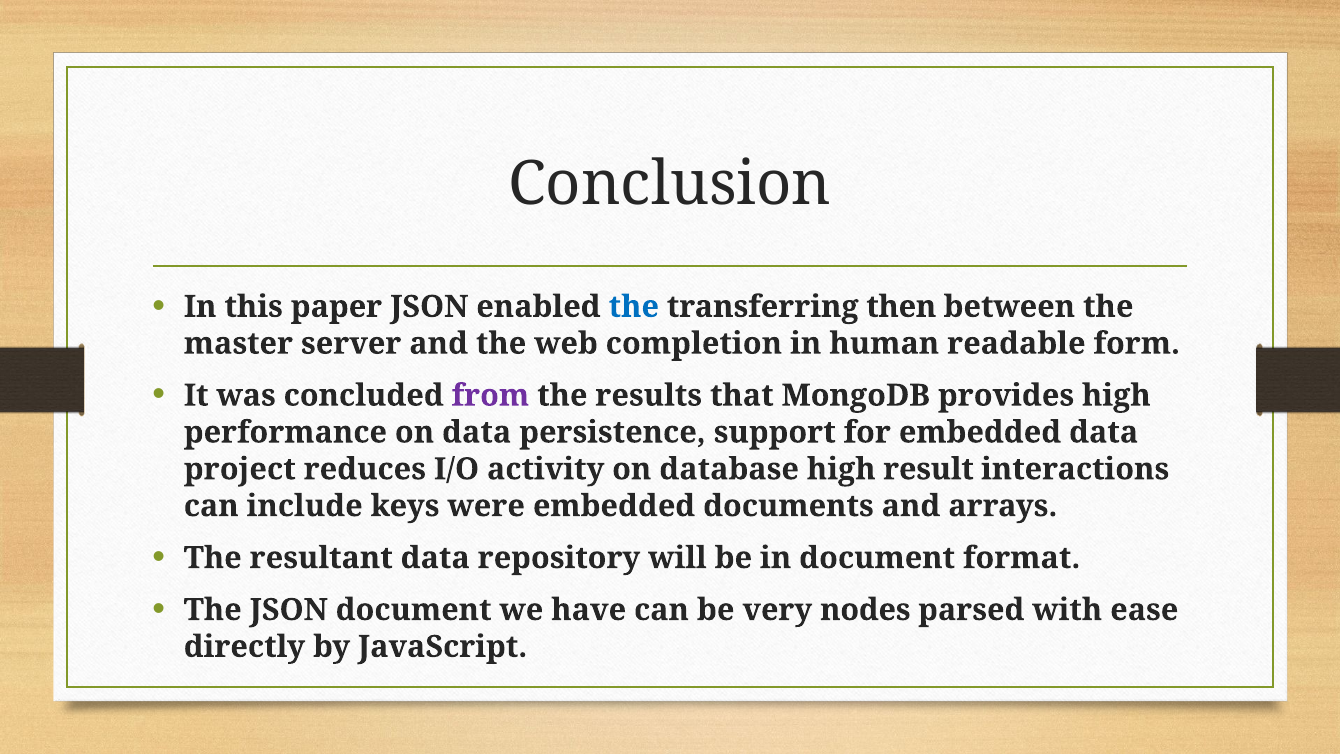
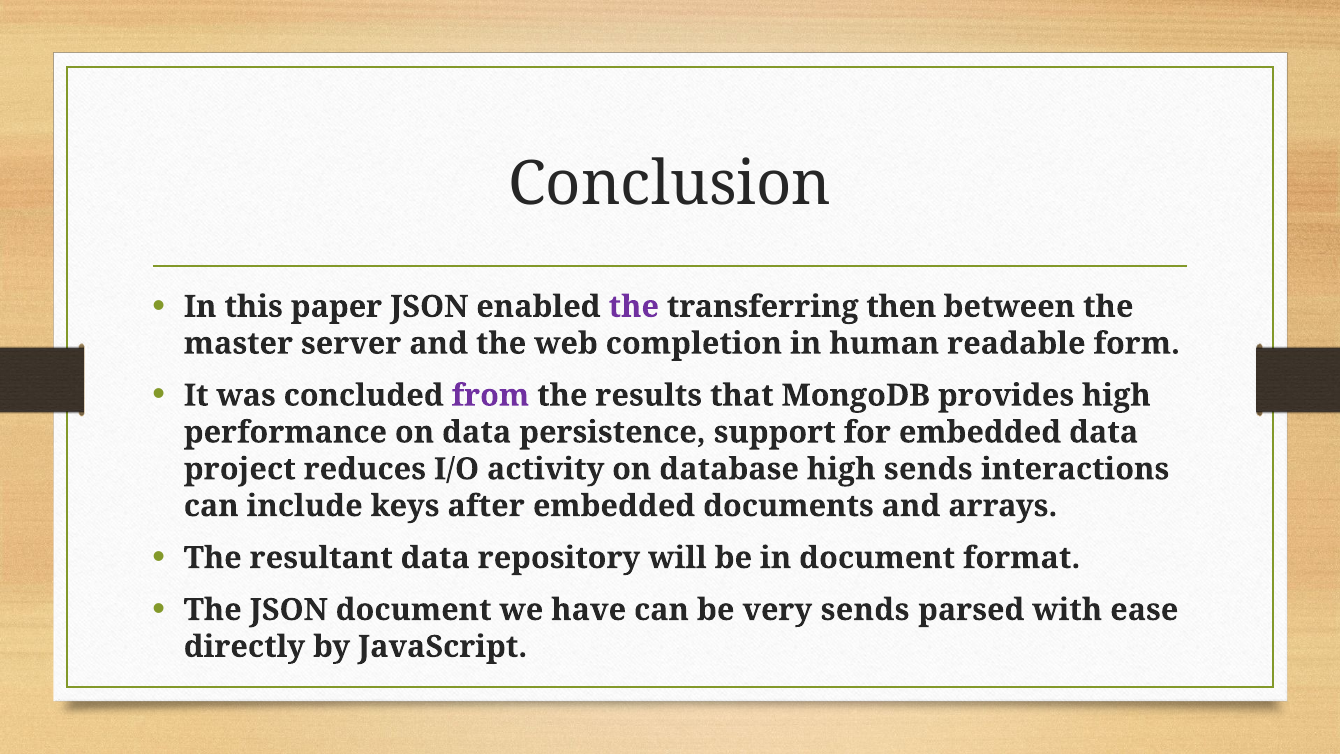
the colour: blue -> purple (634, 307)
high result: result -> sends (928, 469)
were: were -> after (486, 506)
very nodes: nodes -> sends (865, 610)
